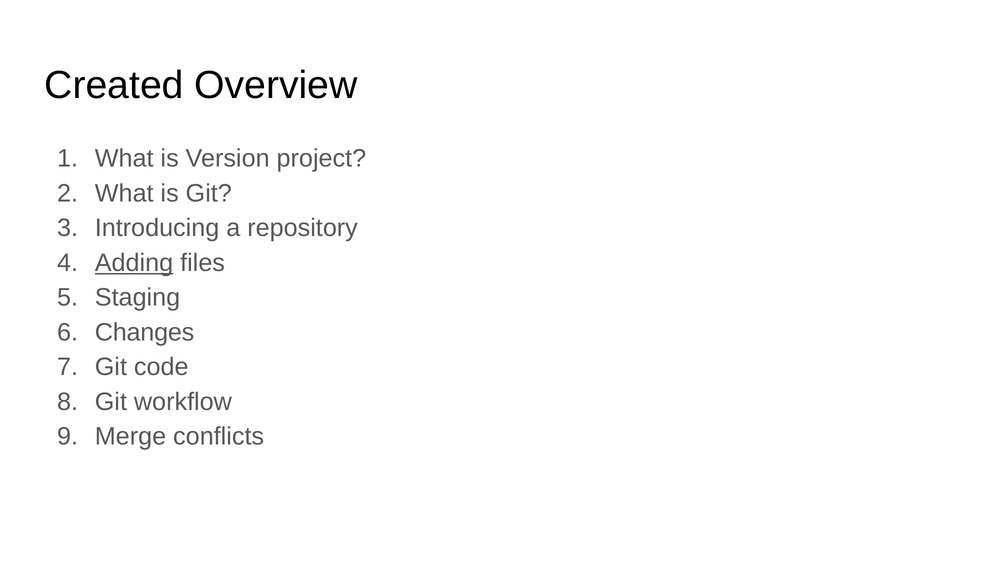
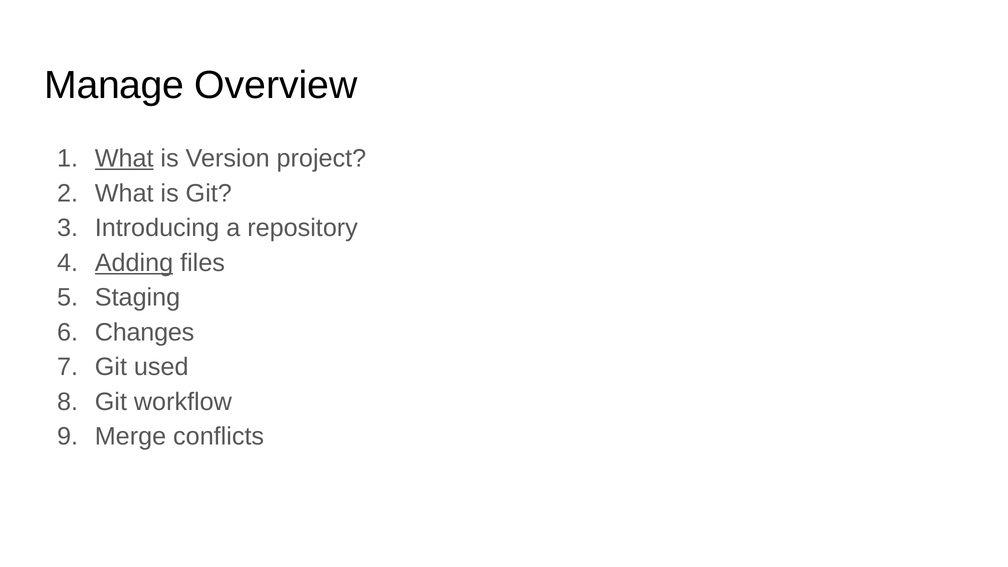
Created: Created -> Manage (114, 85)
What underline: none -> present (124, 159)
code: code -> used (161, 367)
